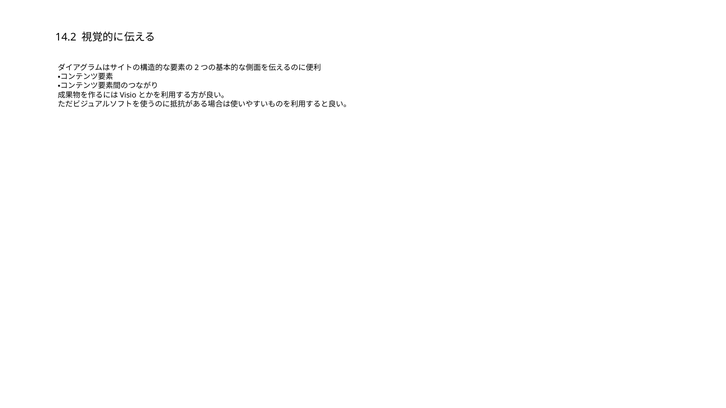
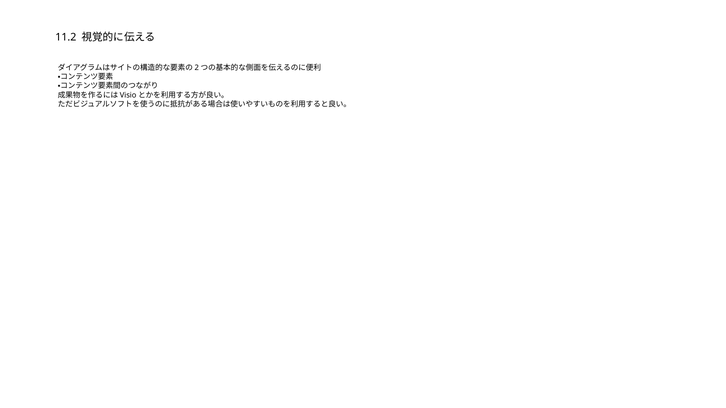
14.2: 14.2 -> 11.2 (66, 37)
